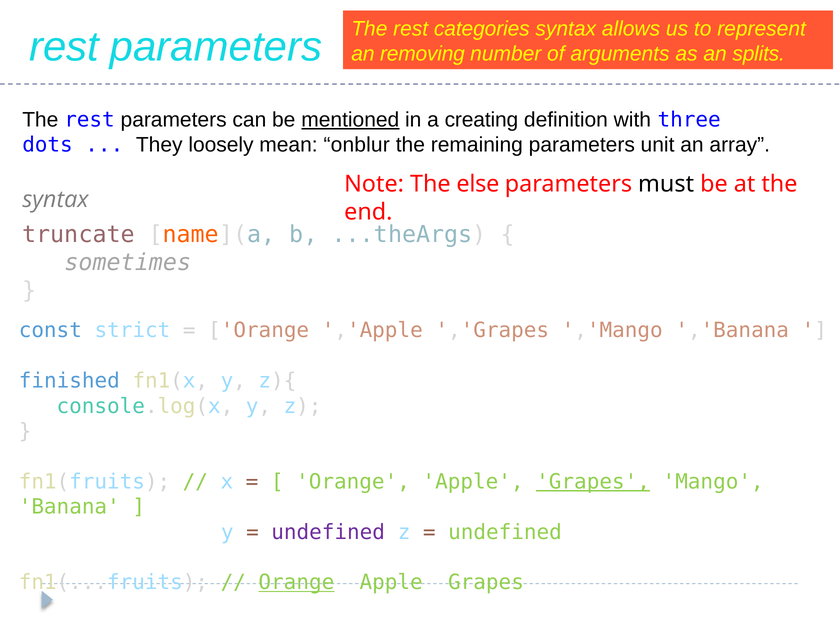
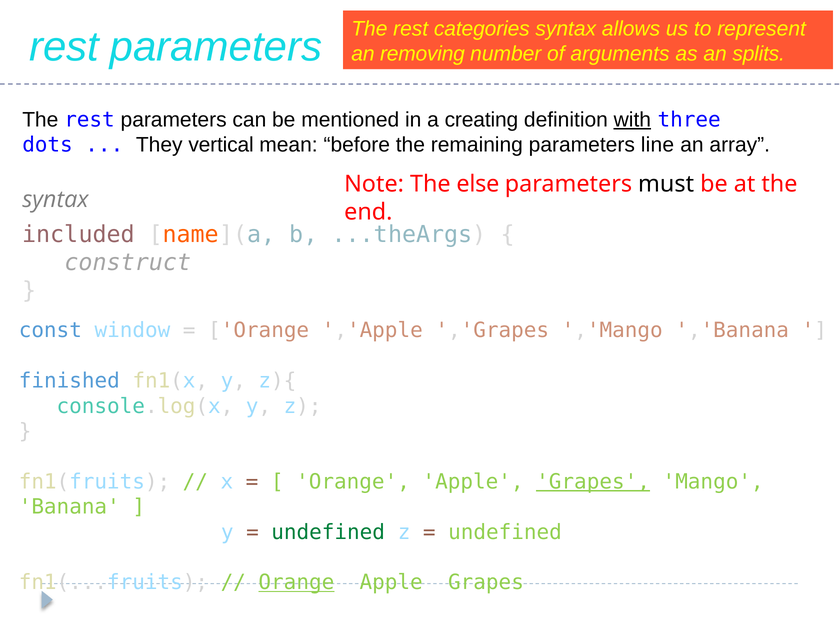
mentioned underline: present -> none (350, 120)
with underline: none -> present (632, 120)
loosely: loosely -> vertical (221, 145)
onblur: onblur -> before (357, 145)
unit: unit -> line (657, 145)
truncate: truncate -> included (79, 234)
sometimes: sometimes -> construct (128, 262)
strict: strict -> window (132, 331)
undefined colour: purple -> green (328, 532)
